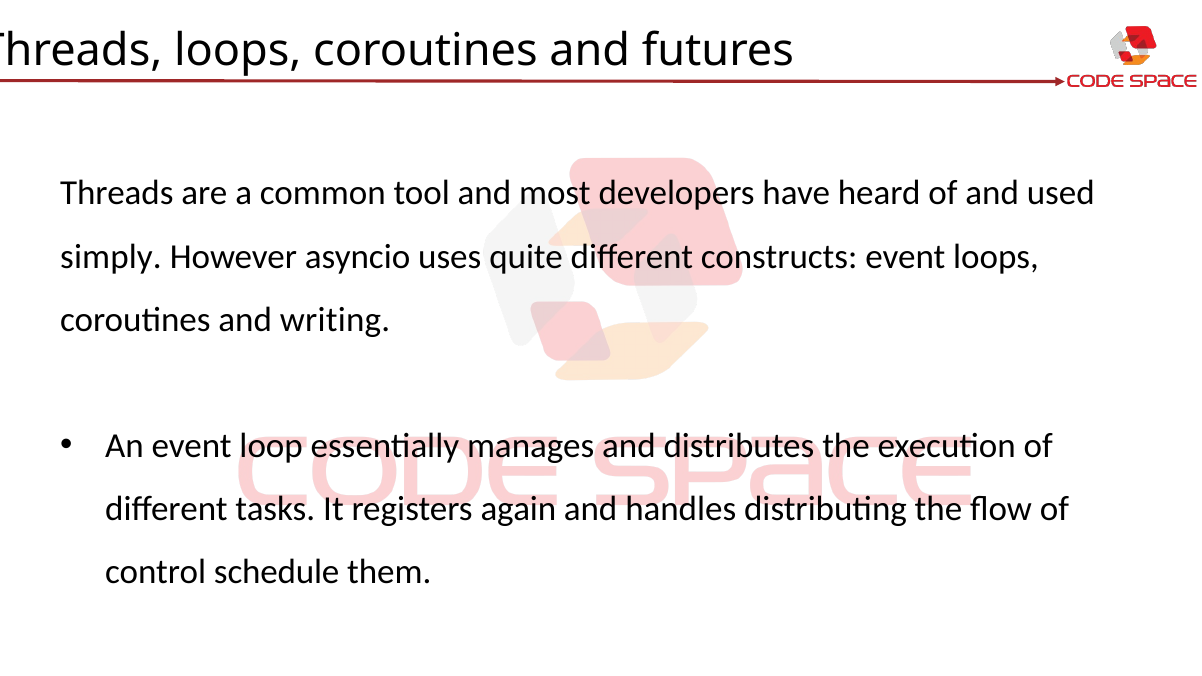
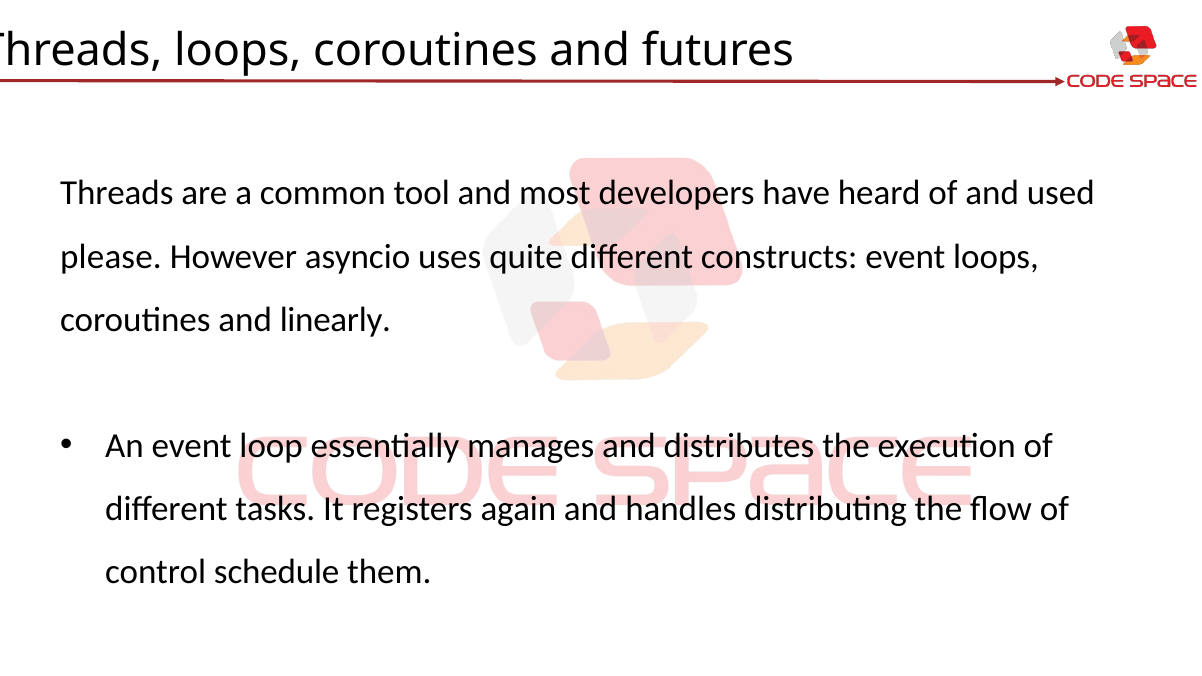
simply: simply -> please (111, 257)
writing: writing -> linearly (335, 320)
